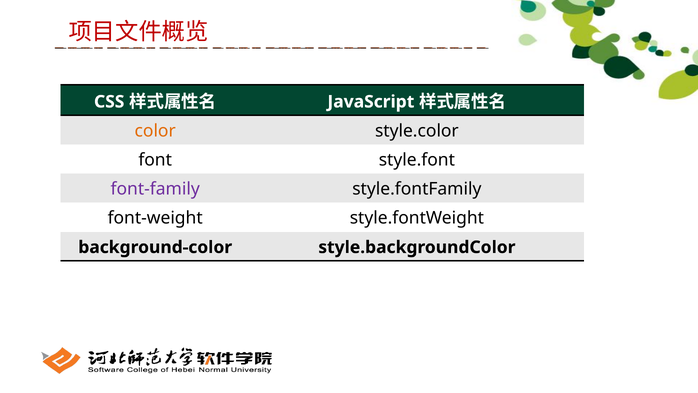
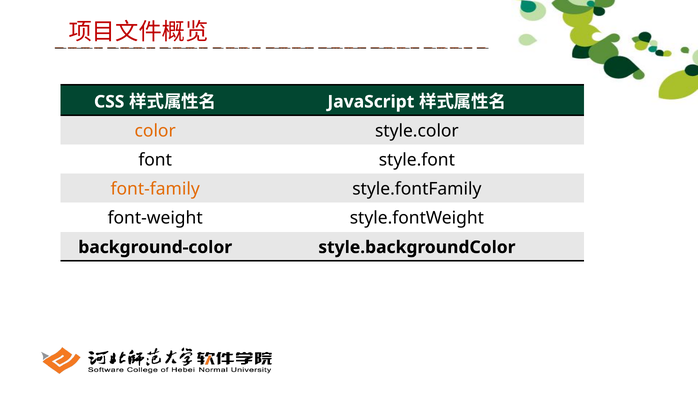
font-family colour: purple -> orange (155, 189)
